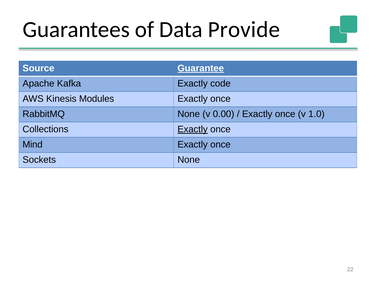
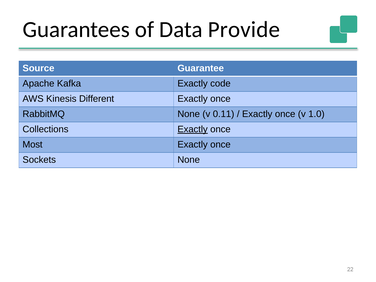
Guarantee underline: present -> none (201, 68)
Modules: Modules -> Different (97, 99)
0.00: 0.00 -> 0.11 (224, 114)
Mind: Mind -> Most (33, 145)
